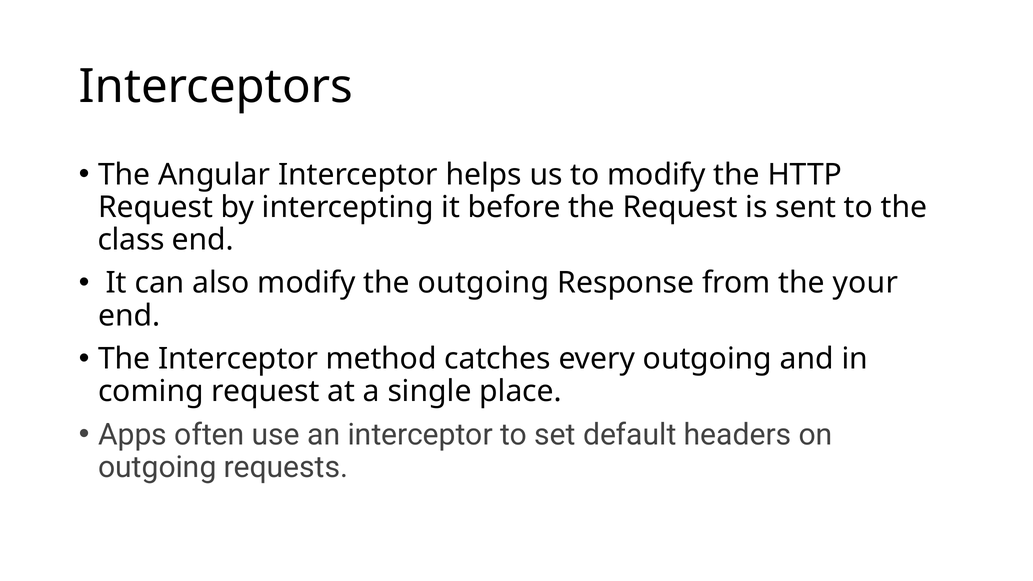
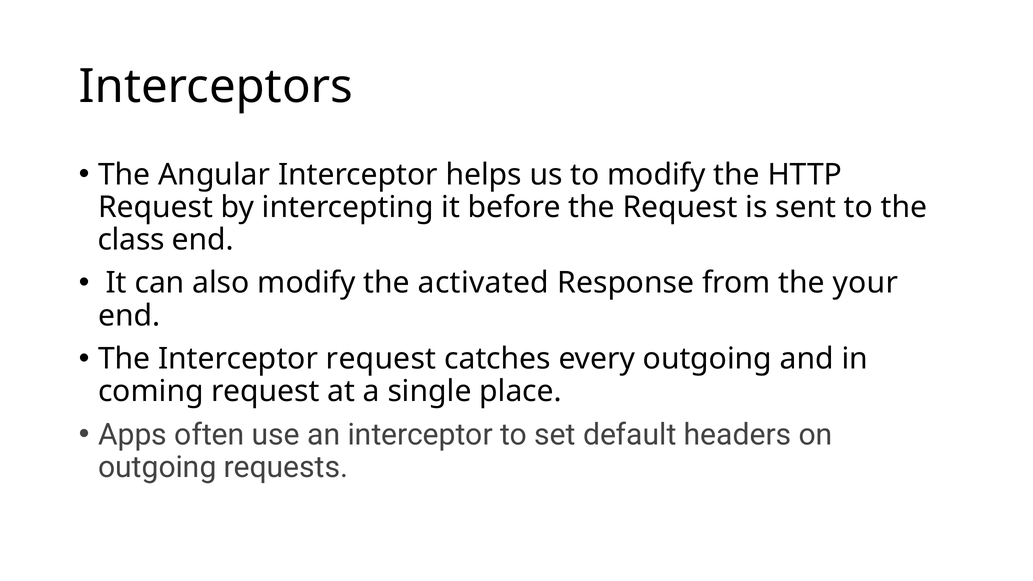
the outgoing: outgoing -> activated (483, 283)
Interceptor method: method -> request (381, 359)
